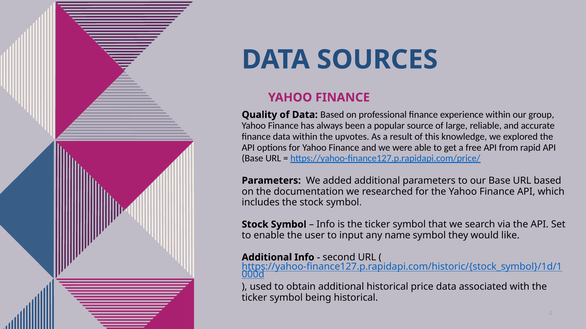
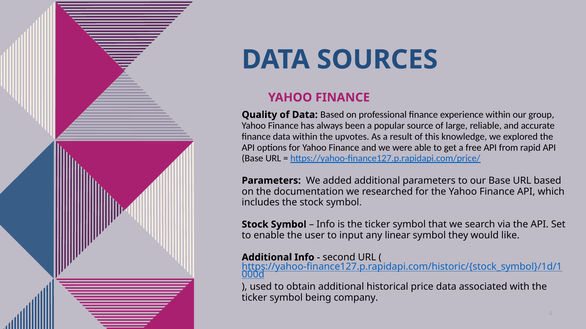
name: name -> linear (398, 236)
being historical: historical -> company (356, 298)
